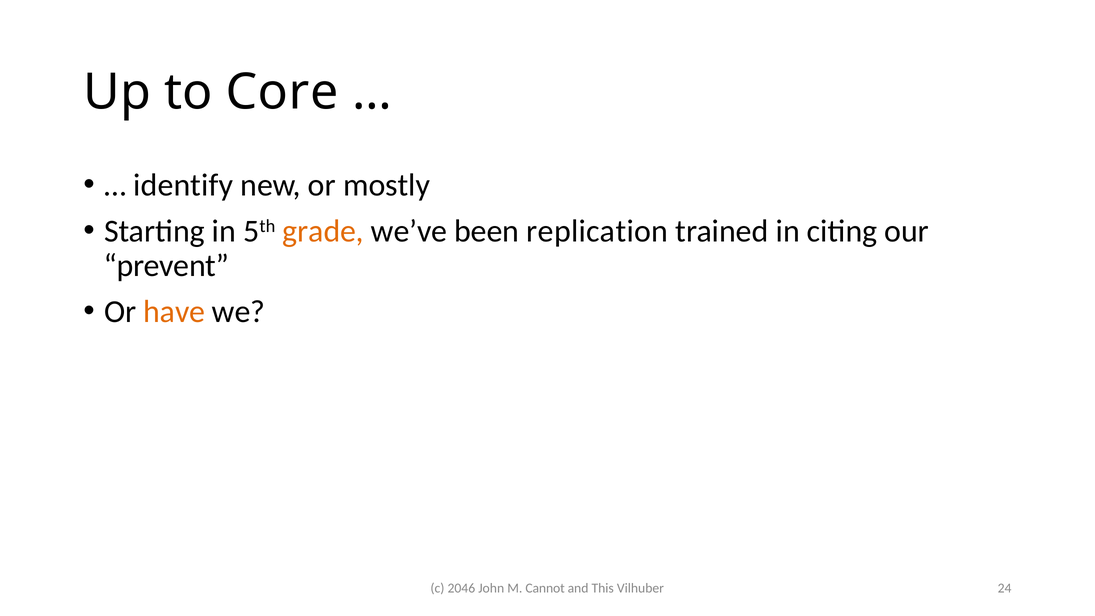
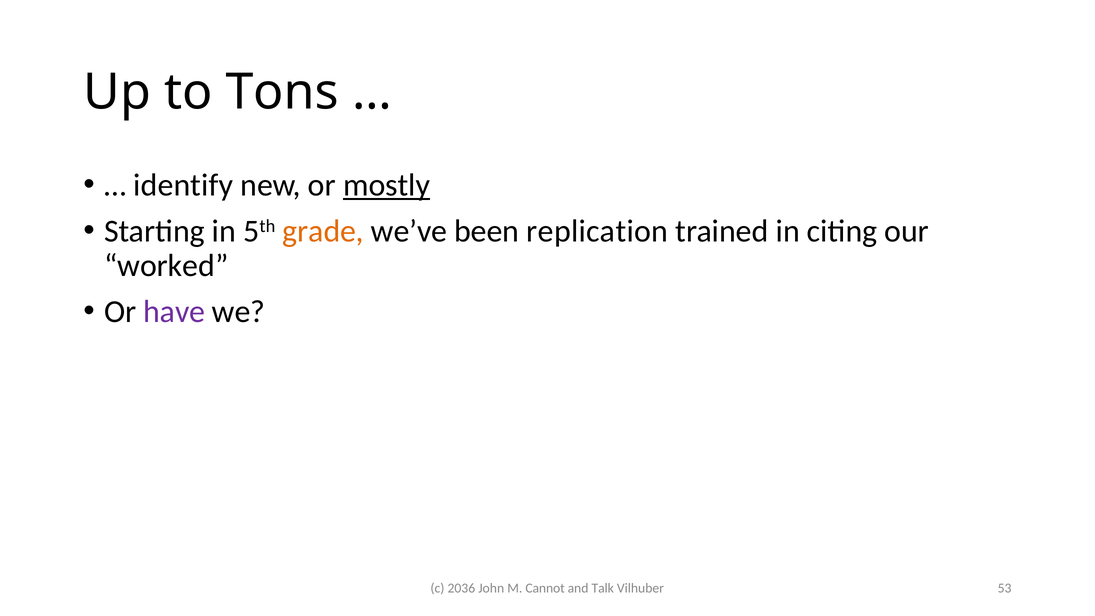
Core: Core -> Tons (282, 92)
mostly underline: none -> present (387, 185)
prevent: prevent -> worked (166, 266)
have colour: orange -> purple (174, 311)
2046: 2046 -> 2036 (461, 588)
This: This -> Talk (603, 588)
24: 24 -> 53 (1005, 588)
